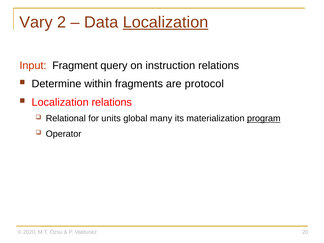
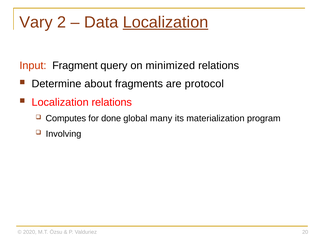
instruction: instruction -> minimized (170, 66)
within: within -> about (98, 84)
Relational: Relational -> Computes (66, 119)
units: units -> done (111, 119)
program underline: present -> none (264, 119)
Operator: Operator -> Involving (64, 134)
